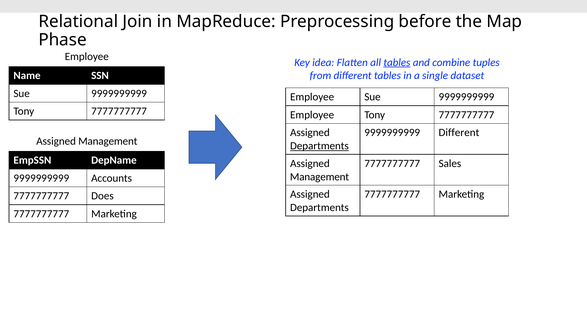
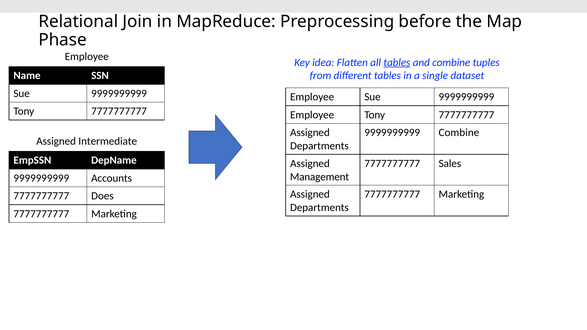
9999999999 Different: Different -> Combine (459, 133)
Management: Management -> Intermediate (108, 141)
Departments underline: present -> none (319, 146)
